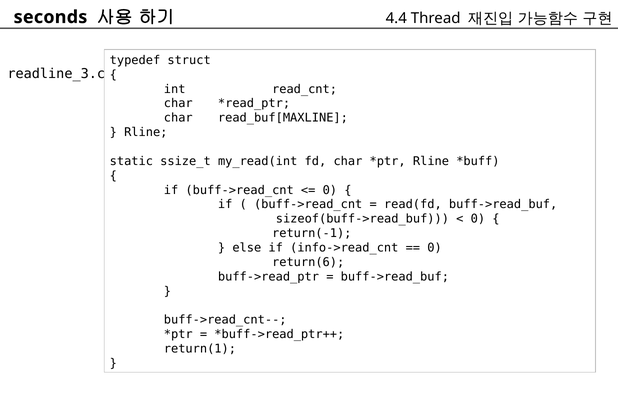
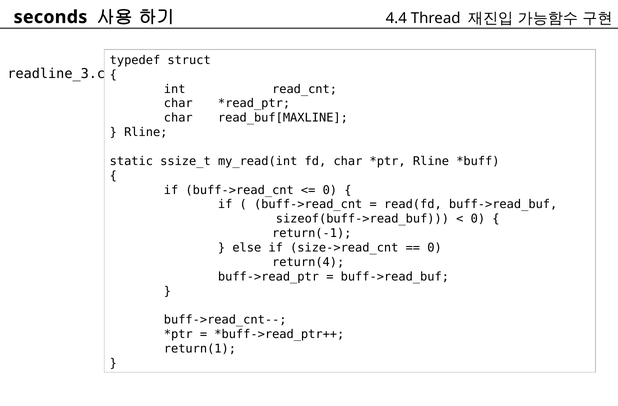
info->read_cnt: info->read_cnt -> size->read_cnt (344, 248)
return(6: return(6 -> return(4 (308, 262)
